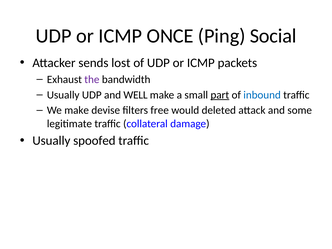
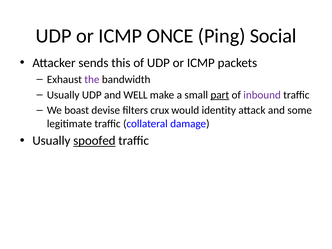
lost: lost -> this (121, 63)
inbound colour: blue -> purple (262, 95)
We make: make -> boast (77, 110)
free: free -> crux (160, 110)
deleted: deleted -> identity (219, 110)
spoofed underline: none -> present (94, 141)
